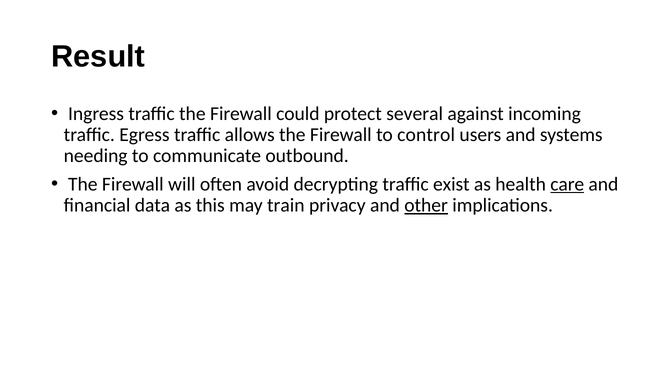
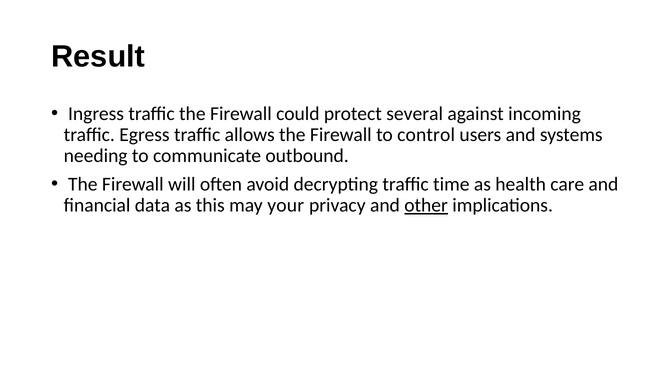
exist: exist -> time (451, 184)
care underline: present -> none (567, 184)
train: train -> your (286, 205)
